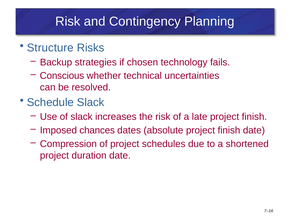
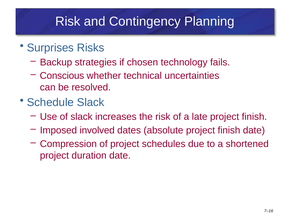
Structure: Structure -> Surprises (50, 48)
chances: chances -> involved (97, 130)
